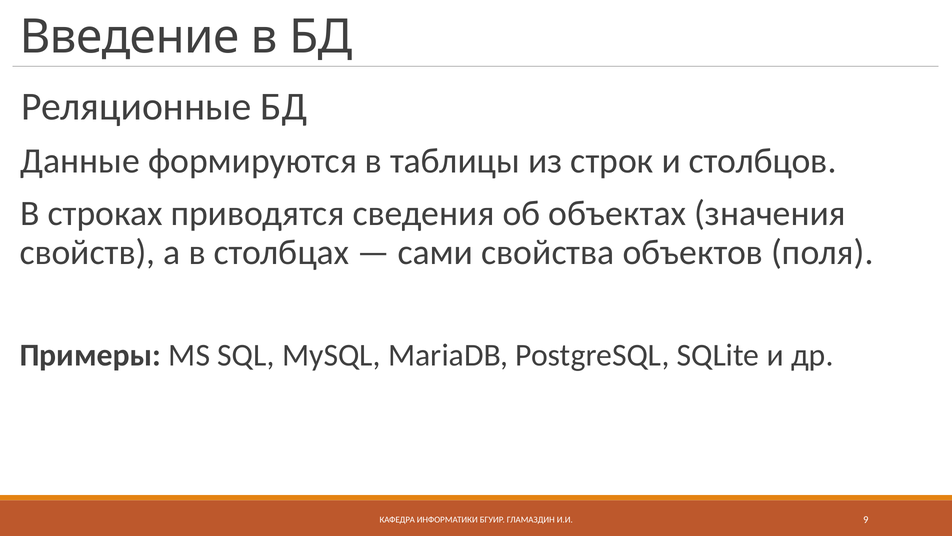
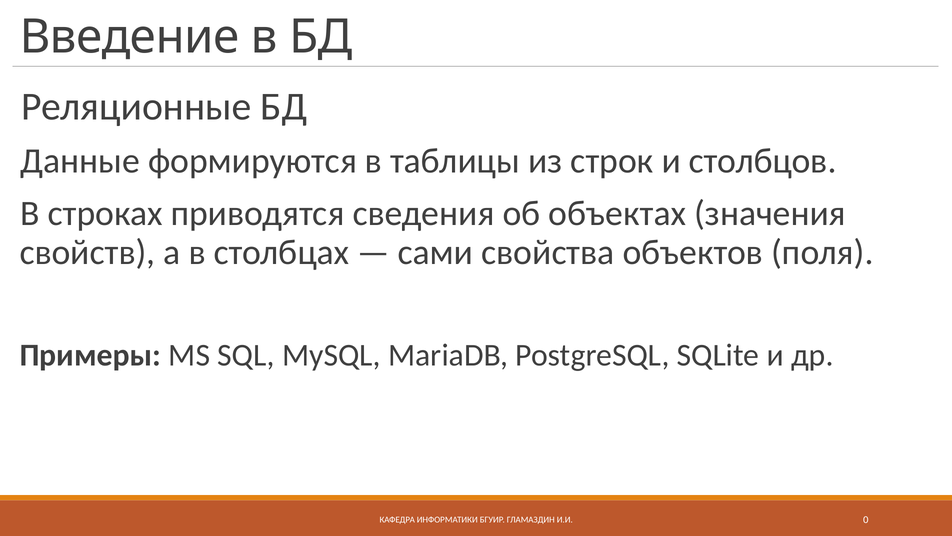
9: 9 -> 0 (866, 519)
